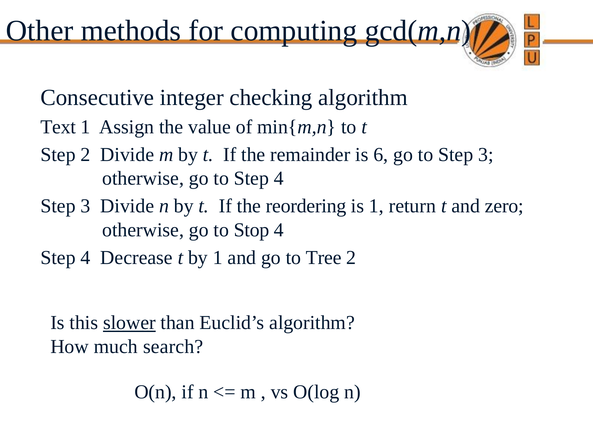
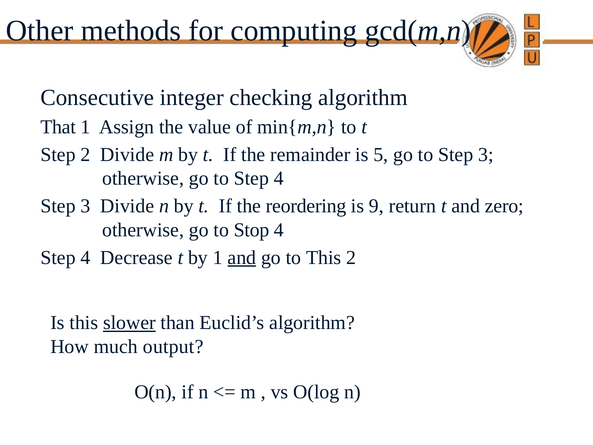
Text: Text -> That (58, 127)
6: 6 -> 5 (381, 155)
is 1: 1 -> 9 (376, 206)
and underline: none -> present (242, 257)
to Tree: Tree -> This (324, 257)
search: search -> output (173, 346)
